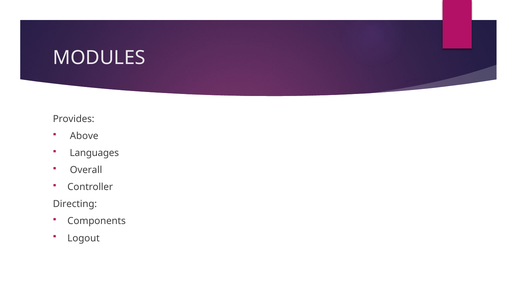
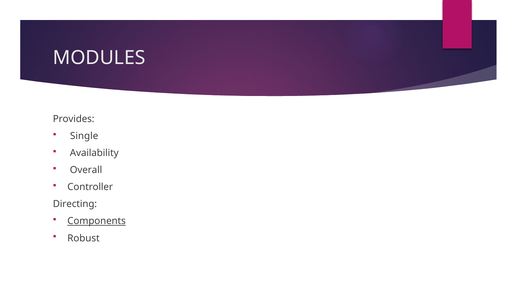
Above: Above -> Single (84, 136)
Languages: Languages -> Availability (94, 153)
Components underline: none -> present (97, 221)
Logout: Logout -> Robust (84, 238)
